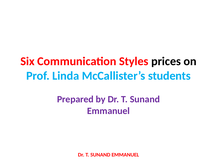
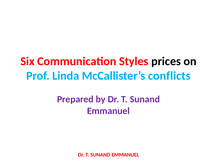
students: students -> conflicts (169, 76)
